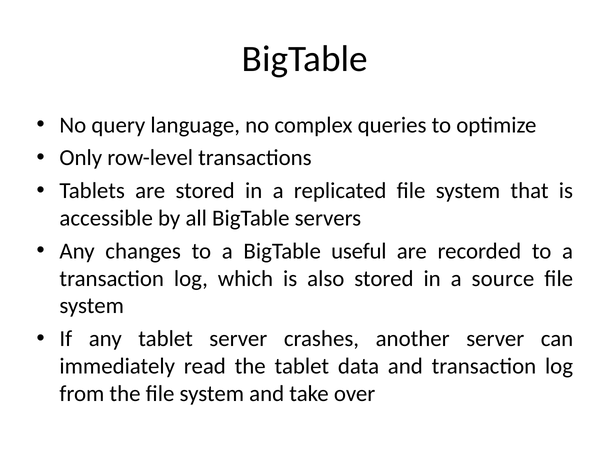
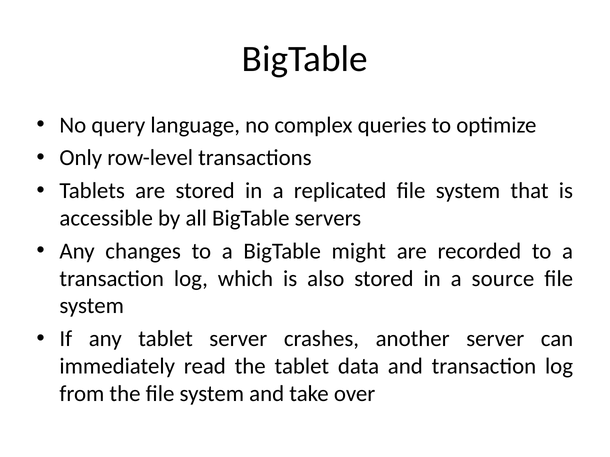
useful: useful -> might (359, 251)
